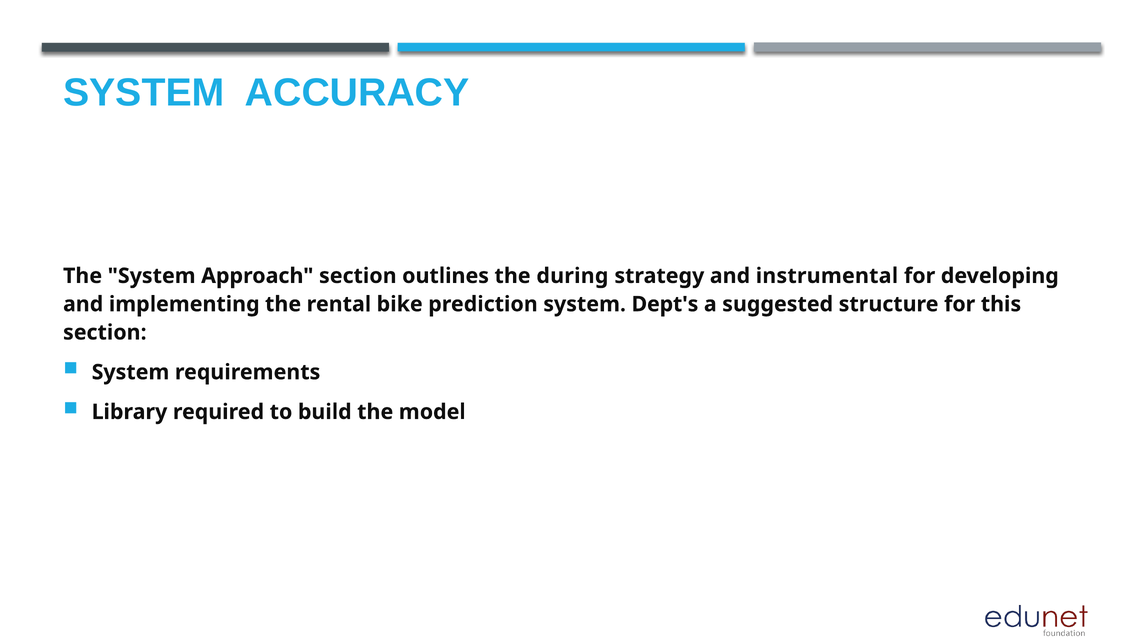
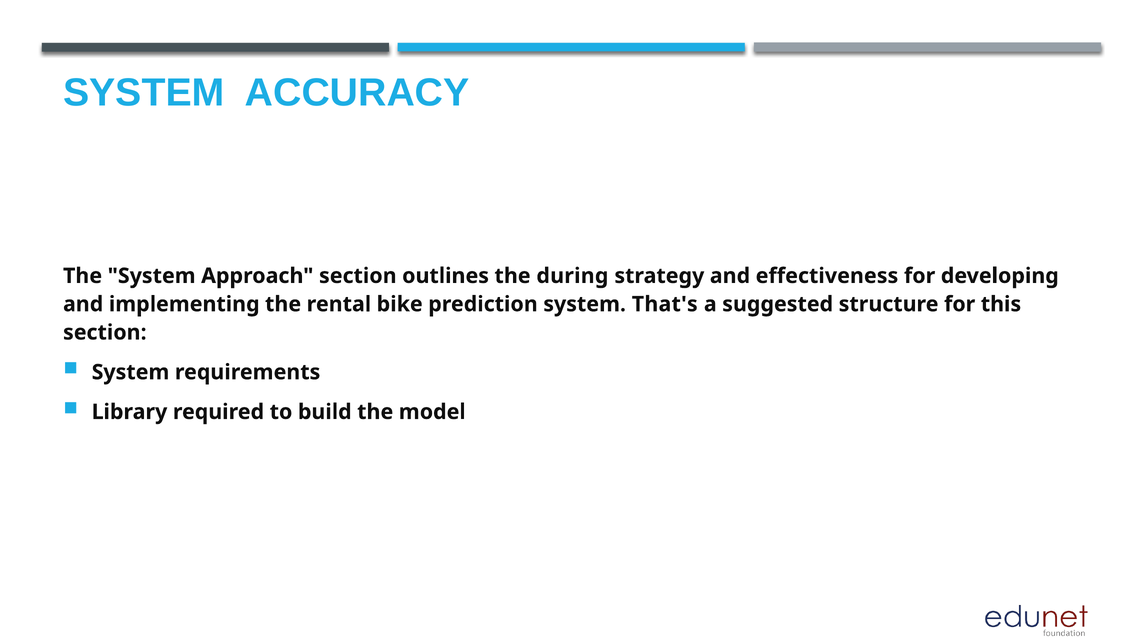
instrumental: instrumental -> effectiveness (827, 276)
Dept's: Dept's -> That's (665, 304)
